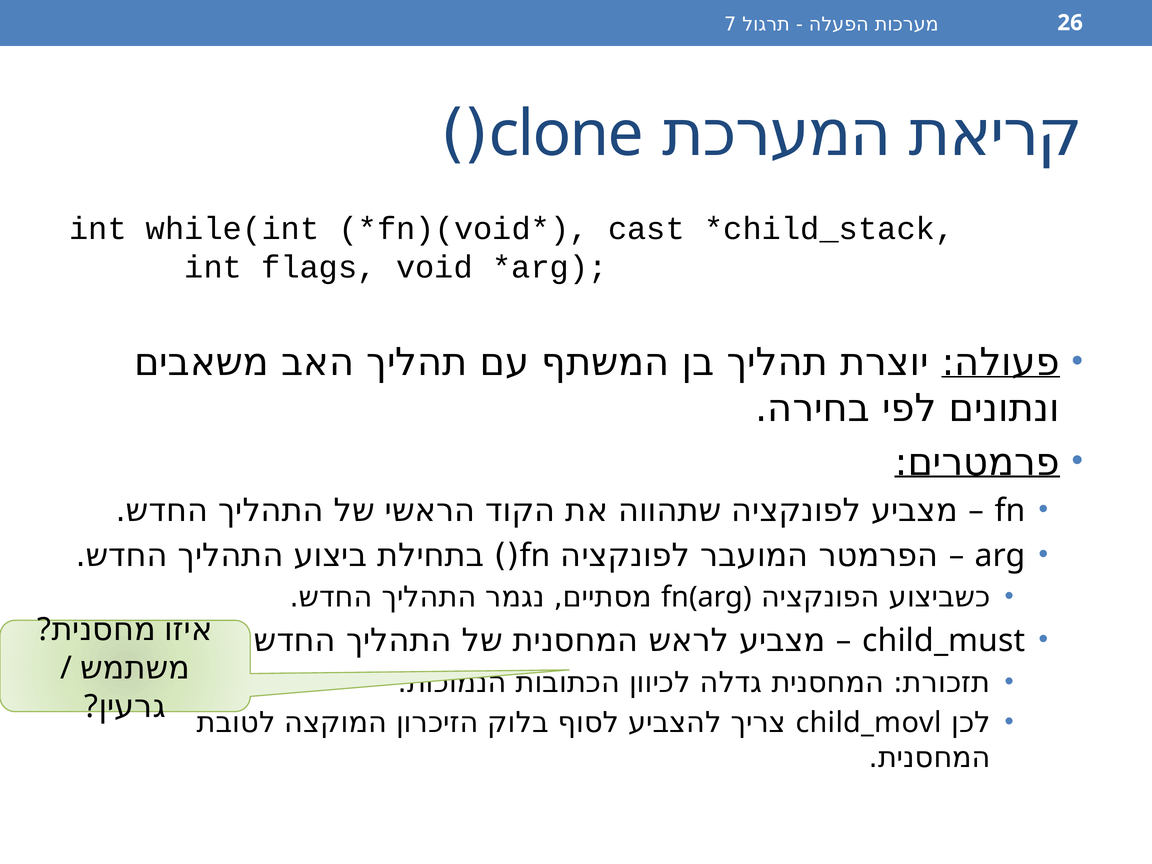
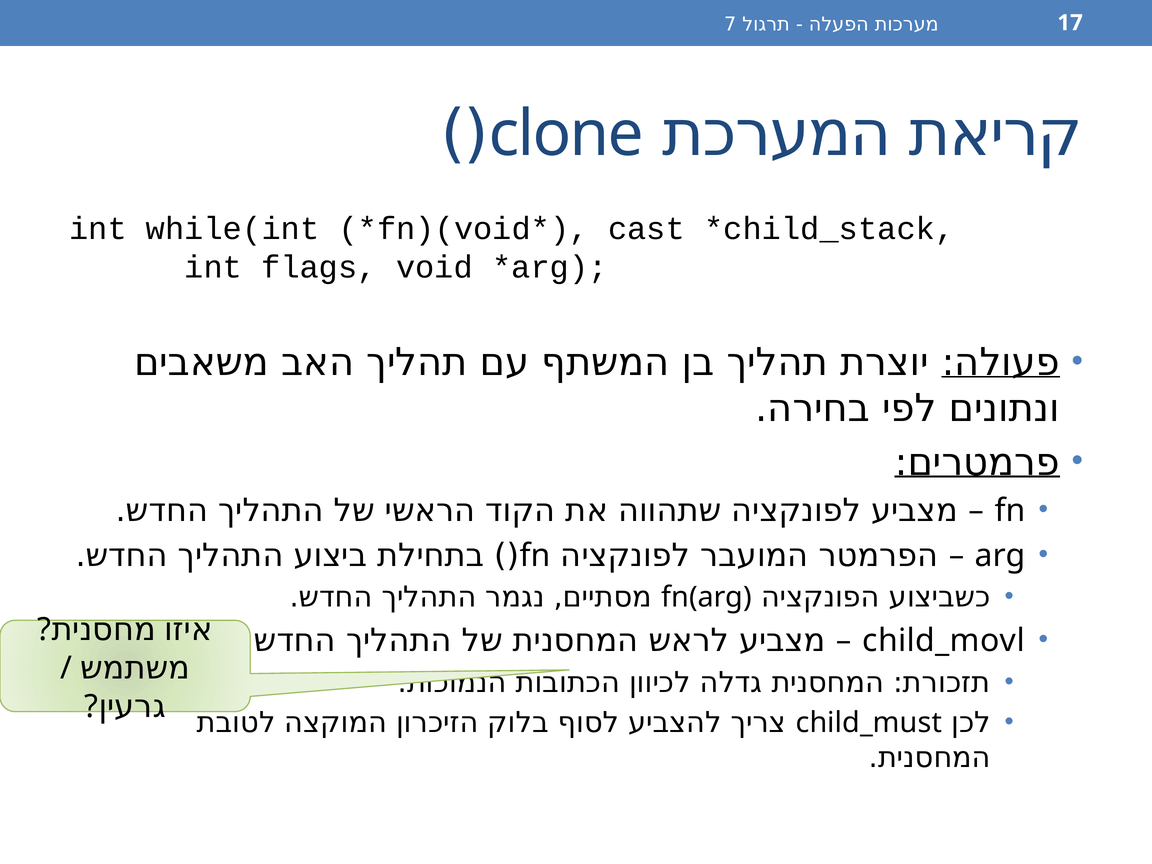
26: 26 -> 17 (1070, 23)
child_must: child_must -> child_movl (944, 641)
child_movl: child_movl -> child_must (869, 723)
